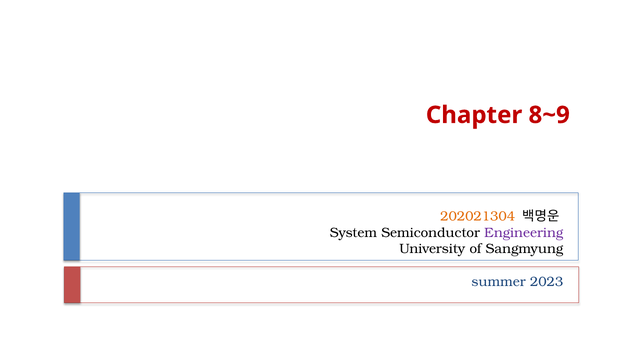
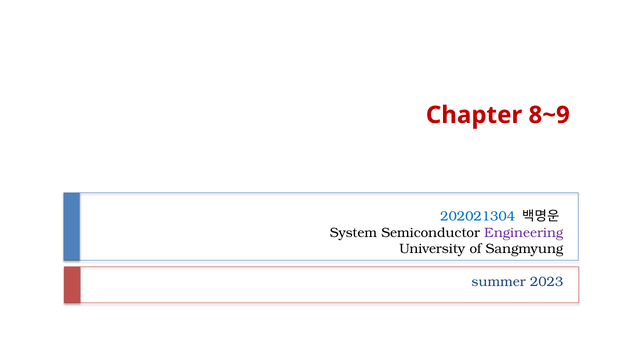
202021304 colour: orange -> blue (478, 216)
